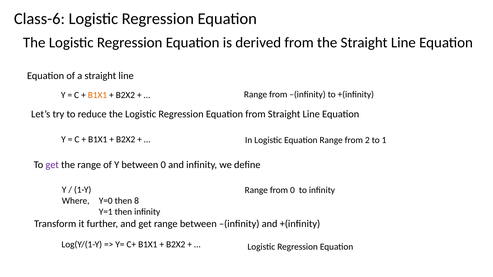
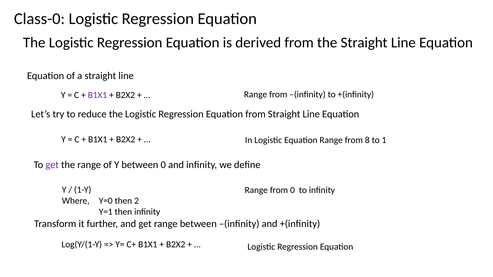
Class-6: Class-6 -> Class-0 (39, 19)
B1X1 colour: orange -> purple (97, 95)
2: 2 -> 8 (367, 140)
8: 8 -> 2 (137, 201)
